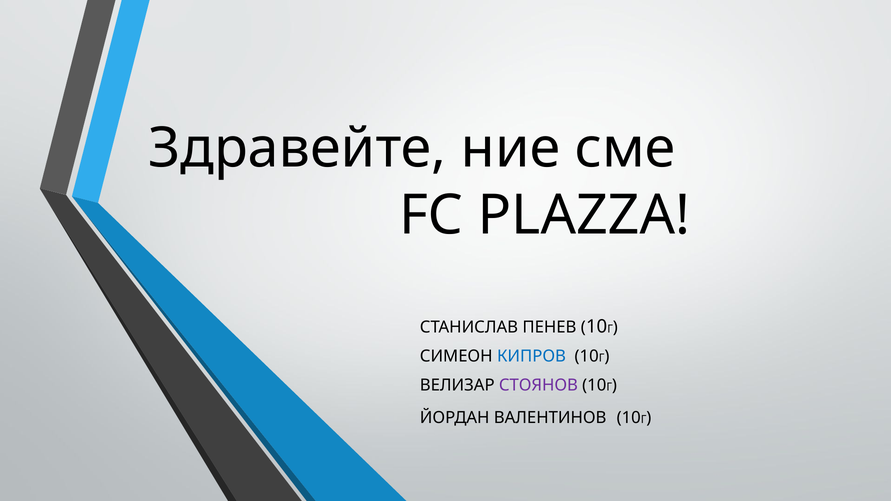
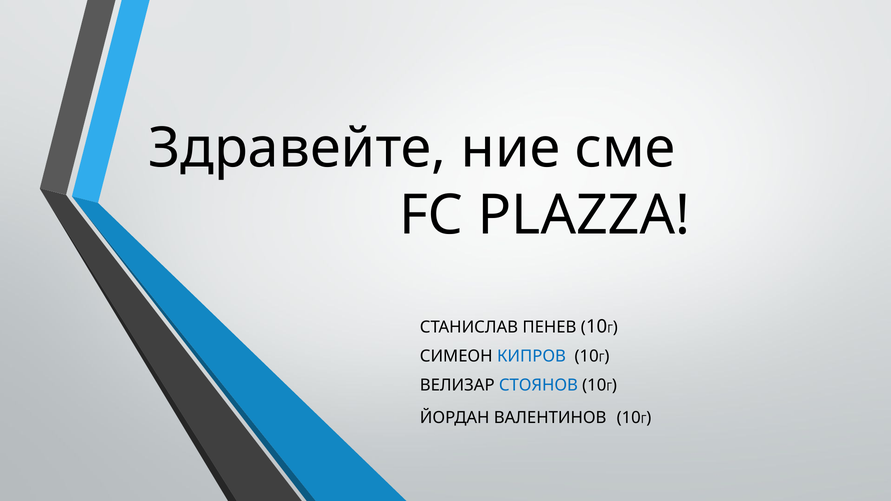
СТОЯНОВ colour: purple -> blue (538, 386)
